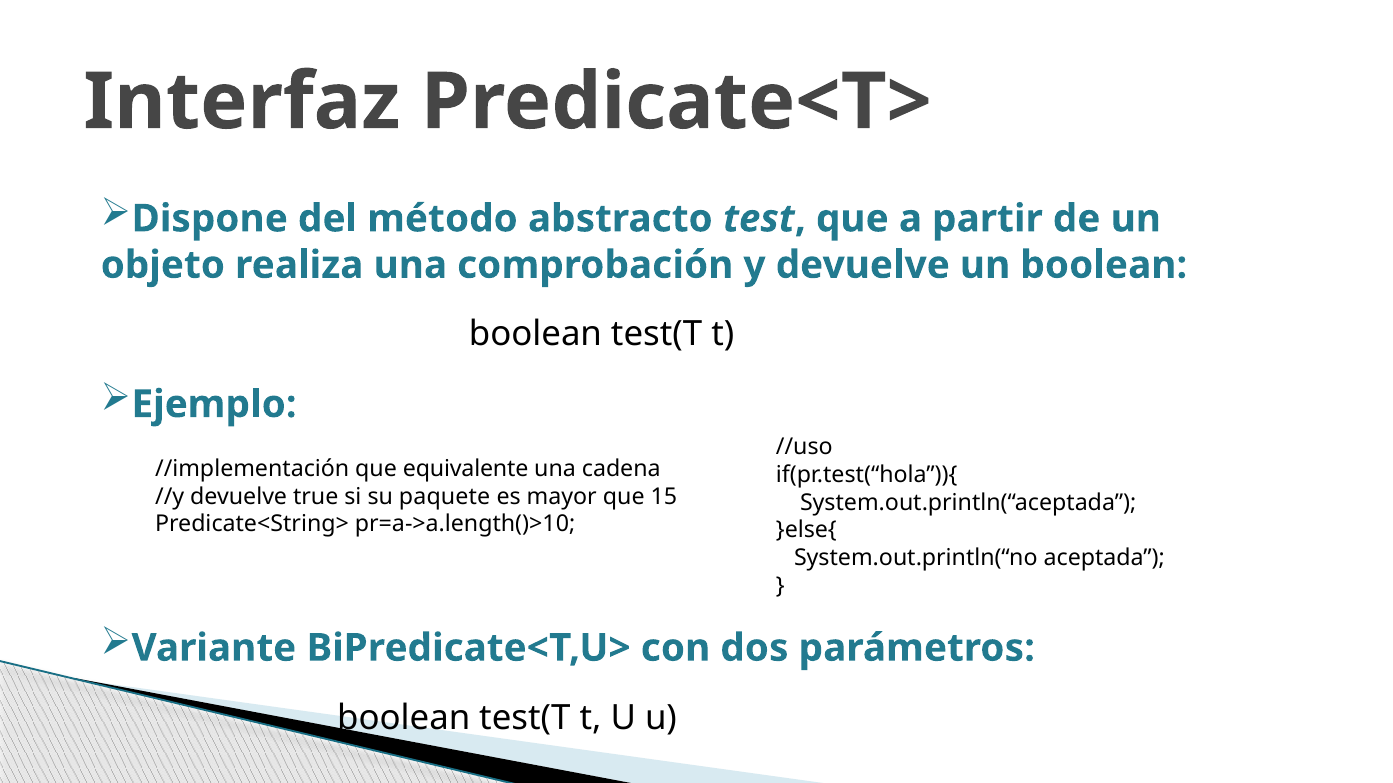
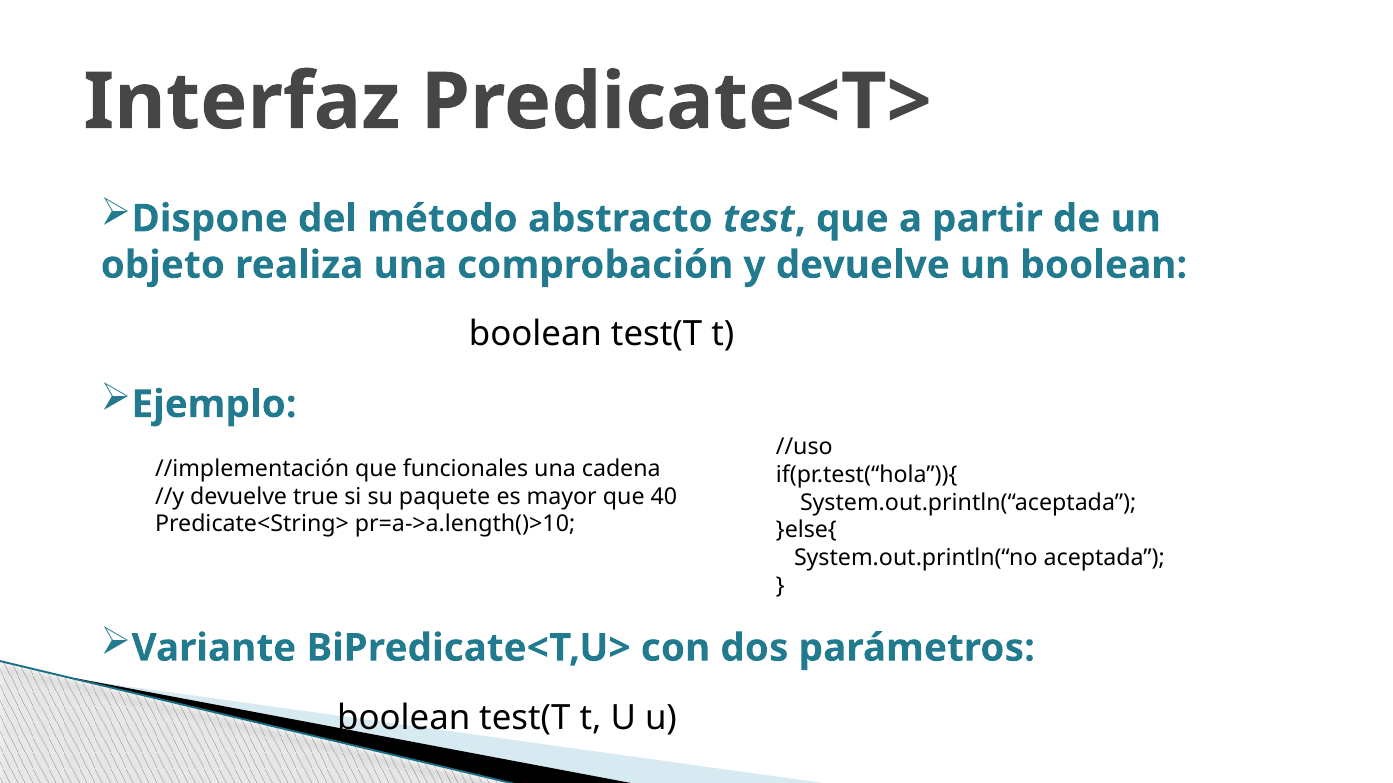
equivalente: equivalente -> funcionales (466, 469)
15: 15 -> 40 (664, 497)
